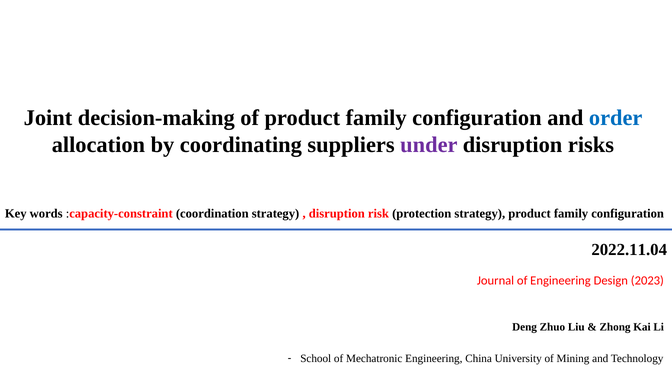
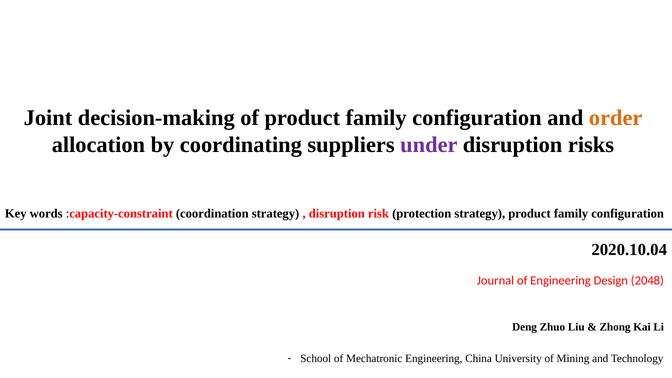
order colour: blue -> orange (616, 118)
2022.11.04: 2022.11.04 -> 2020.10.04 (629, 249)
2023: 2023 -> 2048 (647, 281)
